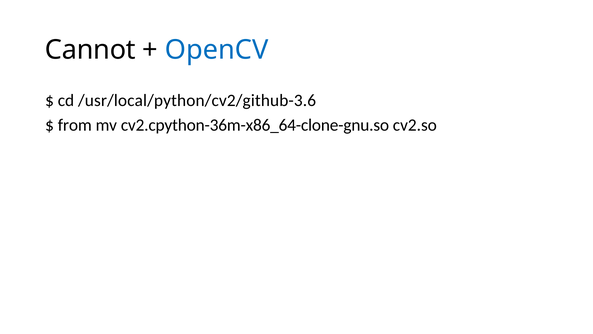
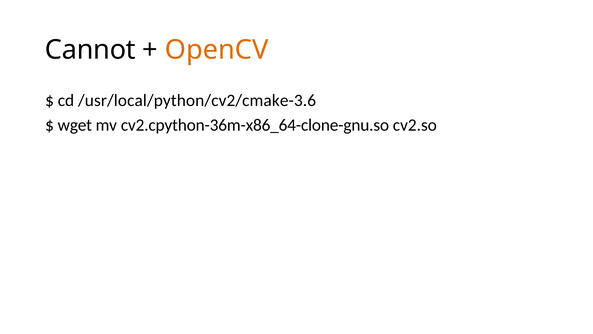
OpenCV colour: blue -> orange (217, 50)
/usr/local/python/cv2/github-3.6: /usr/local/python/cv2/github-3.6 -> /usr/local/python/cv2/cmake-3.6 (197, 100)
from: from -> wget (75, 125)
